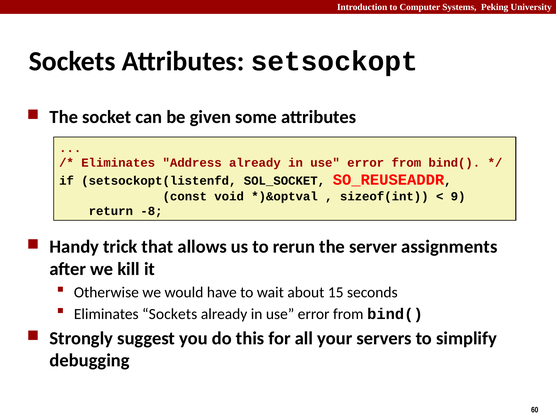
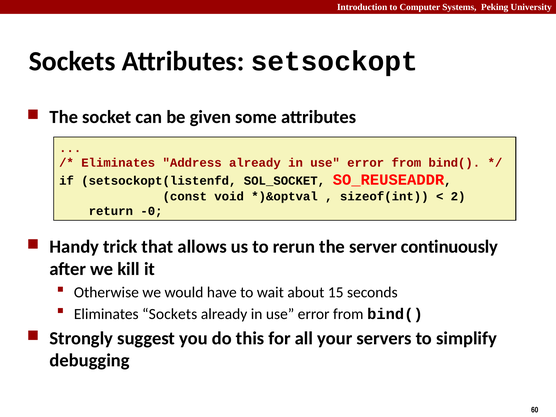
9: 9 -> 2 (458, 196)
-8: -8 -> -0 (151, 211)
assignments: assignments -> continuously (450, 247)
